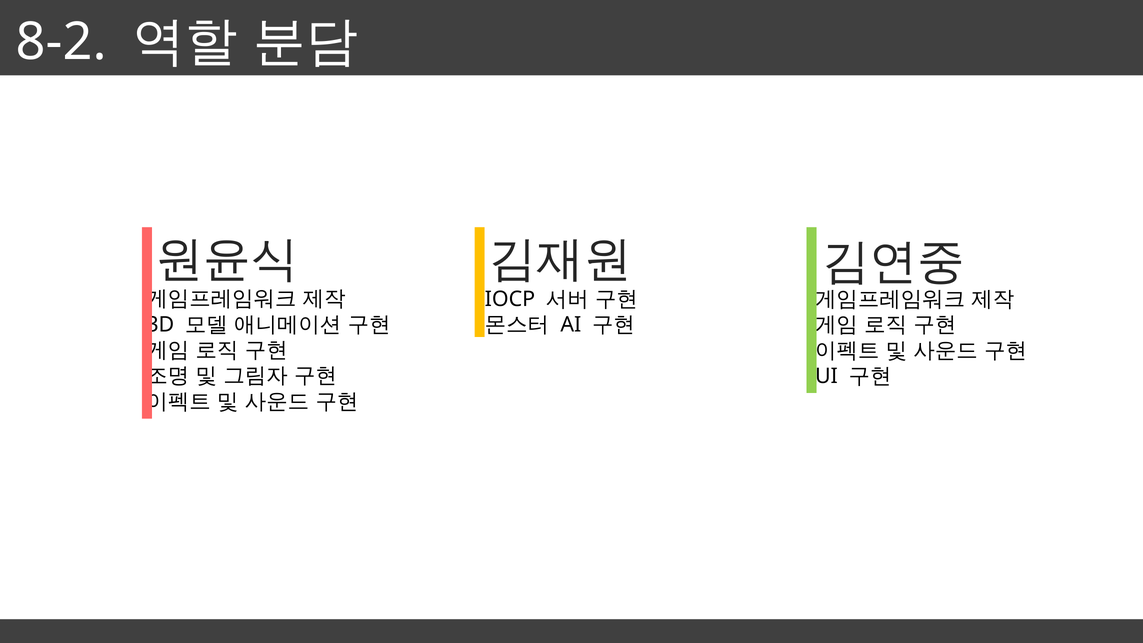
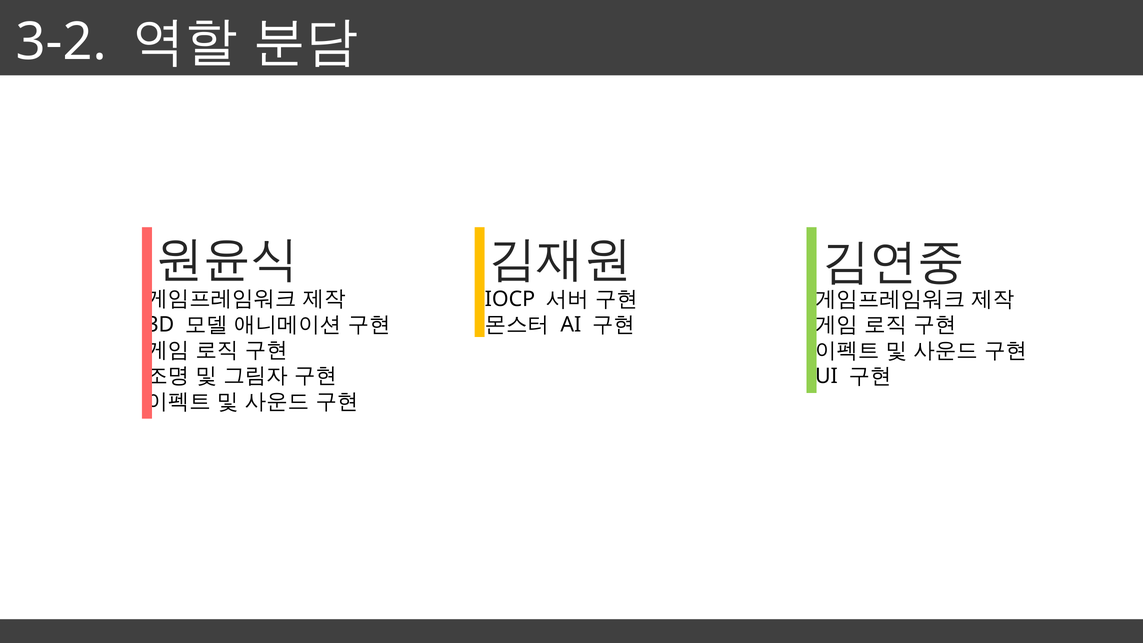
8-2: 8-2 -> 3-2 (61, 42)
